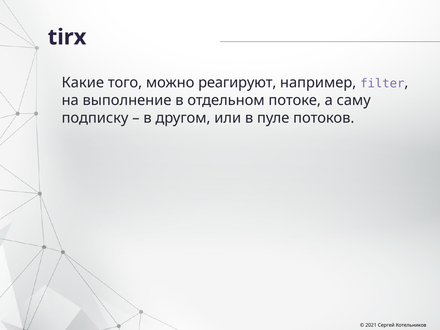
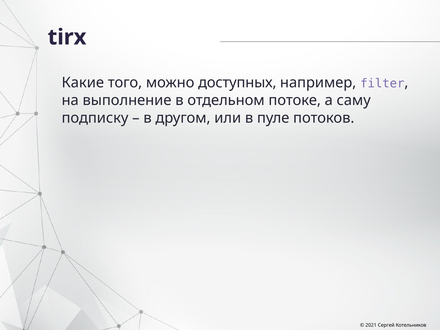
реагируют: реагируют -> доступных (237, 83)
